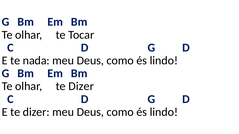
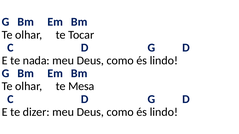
olhar te Dizer: Dizer -> Mesa (81, 86)
